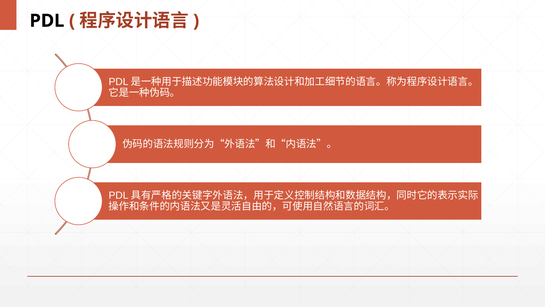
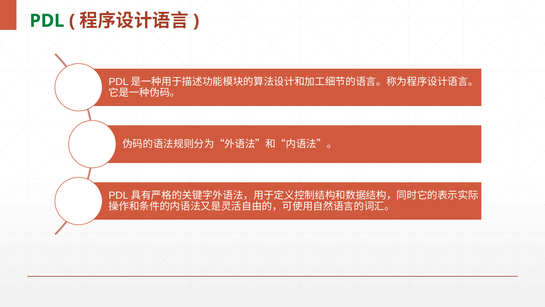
PDL colour: black -> green (47, 21)
